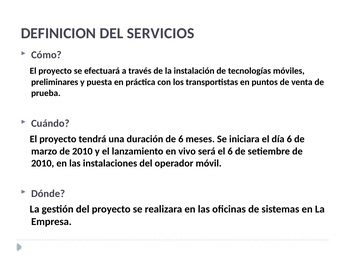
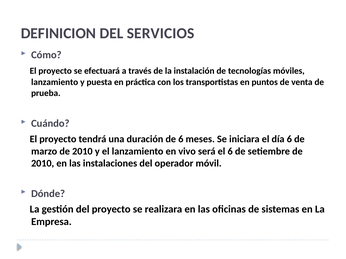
preliminares: preliminares -> lanzamiento (55, 82)
